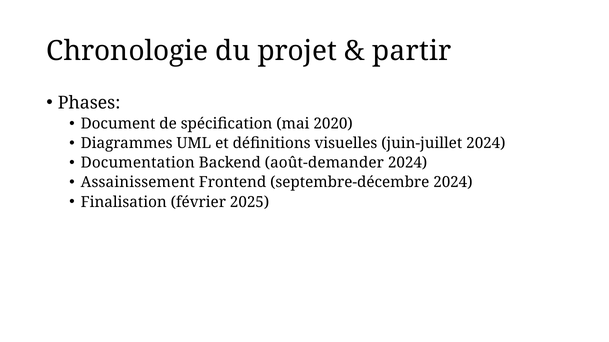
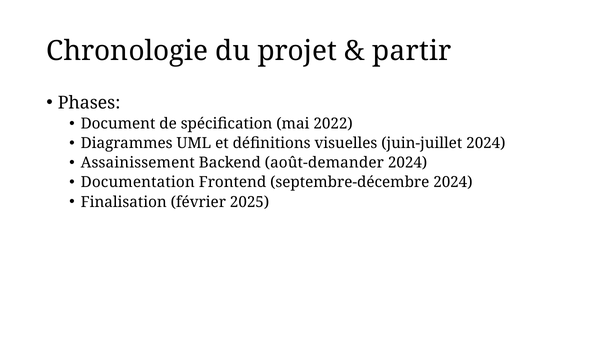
2020: 2020 -> 2022 (333, 124)
Documentation: Documentation -> Assainissement (138, 163)
Assainissement: Assainissement -> Documentation (138, 183)
